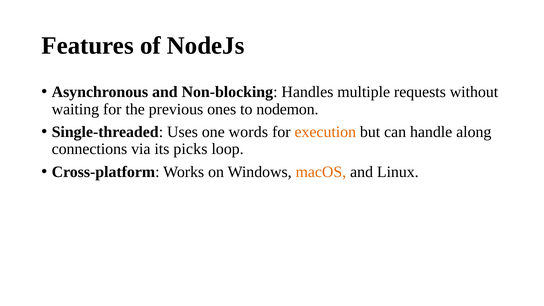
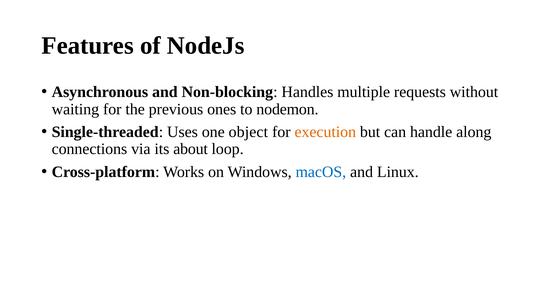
words: words -> object (248, 132)
picks: picks -> about (191, 149)
macOS colour: orange -> blue (321, 172)
